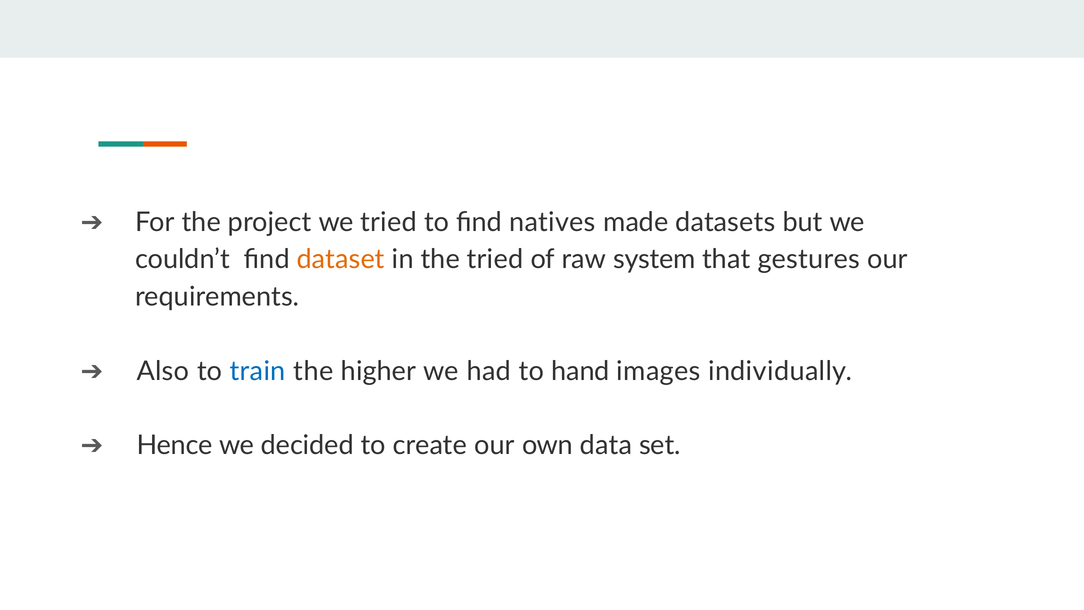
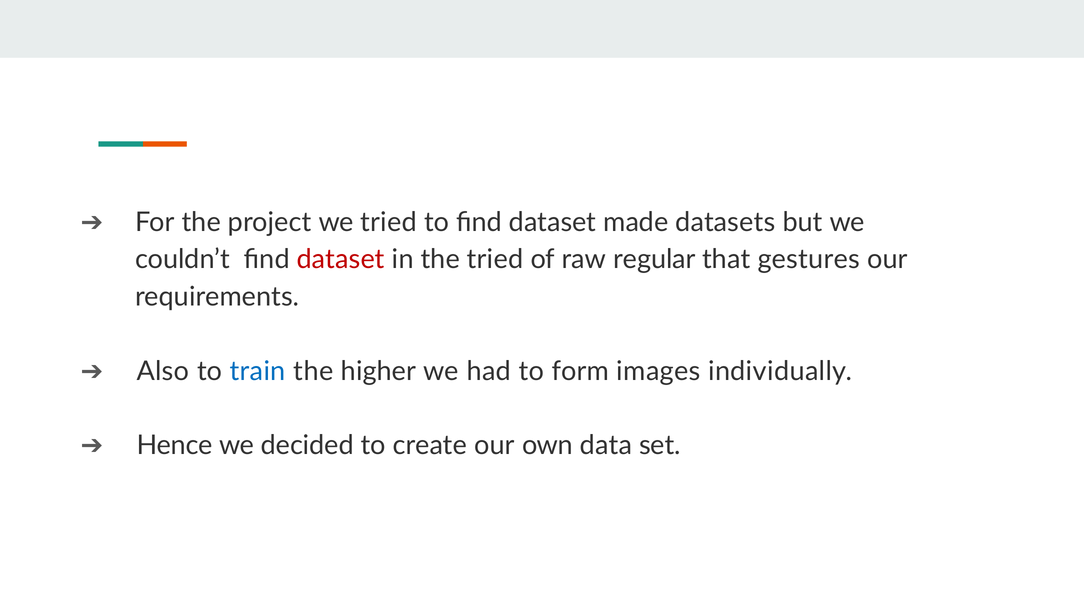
to find natives: natives -> dataset (553, 222)
dataset colour: orange -> red (341, 259)
system: system -> regular (654, 259)
hand: hand -> form (580, 371)
